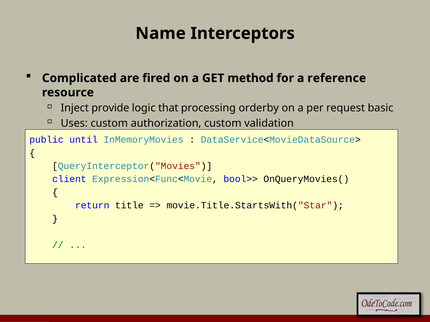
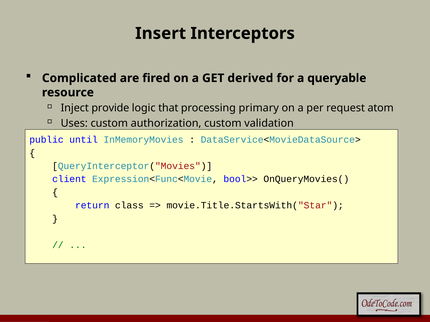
Name: Name -> Insert (161, 33)
method: method -> derived (250, 78)
reference: reference -> queryable (337, 78)
orderby: orderby -> primary (259, 108)
basic: basic -> atom (381, 108)
title: title -> class (129, 206)
